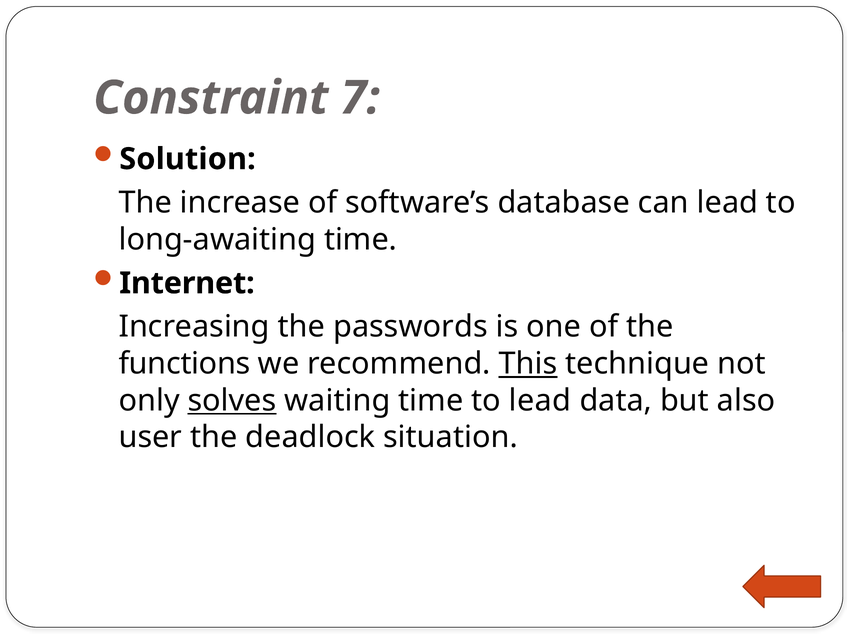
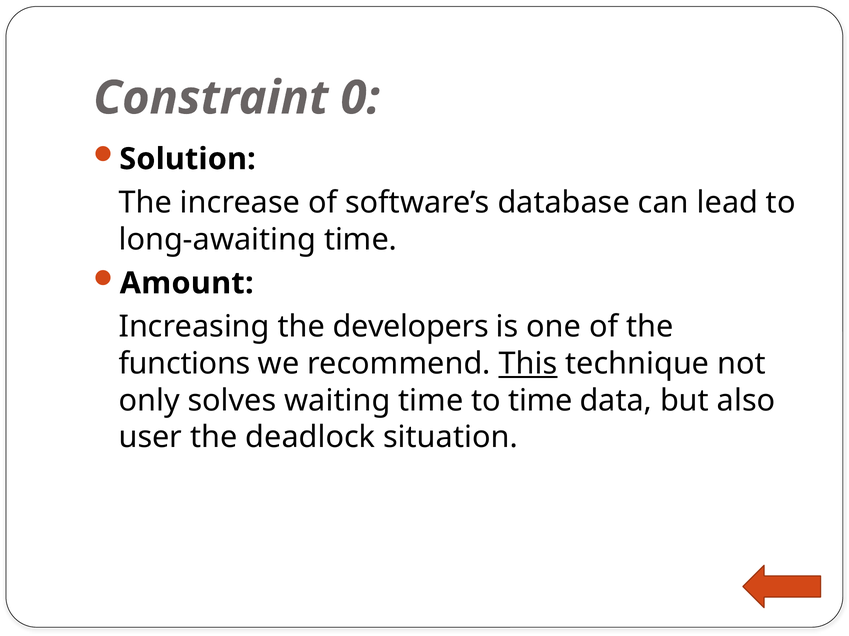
7: 7 -> 0 (360, 98)
Internet: Internet -> Amount (187, 284)
passwords: passwords -> developers (411, 327)
solves underline: present -> none (232, 401)
to lead: lead -> time (540, 401)
